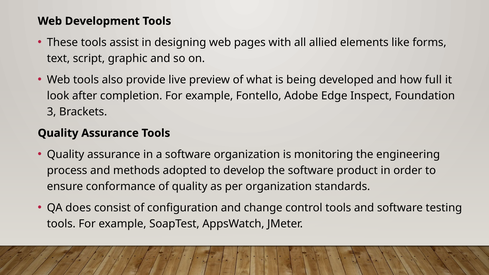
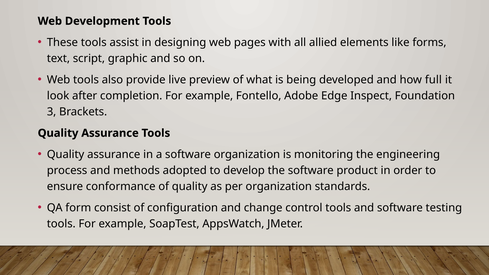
does: does -> form (78, 208)
